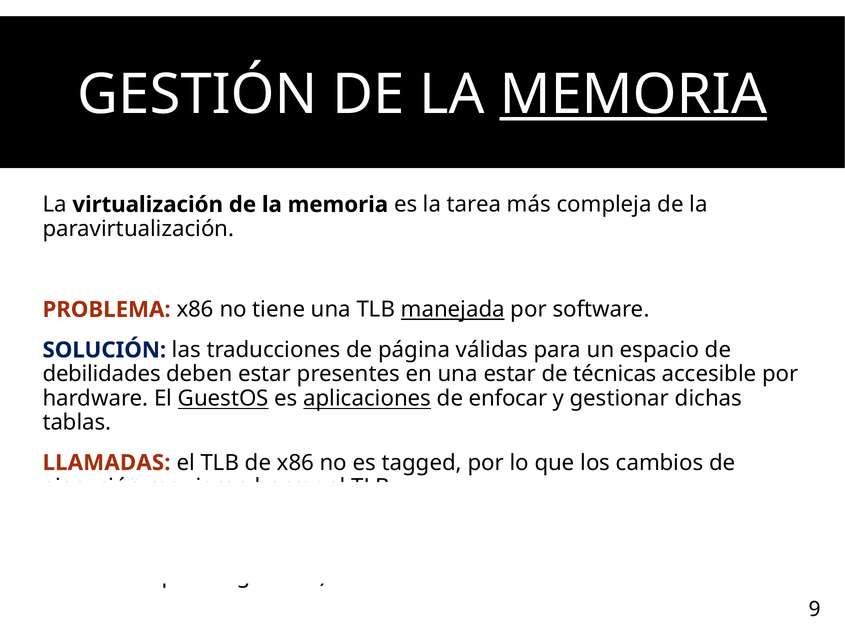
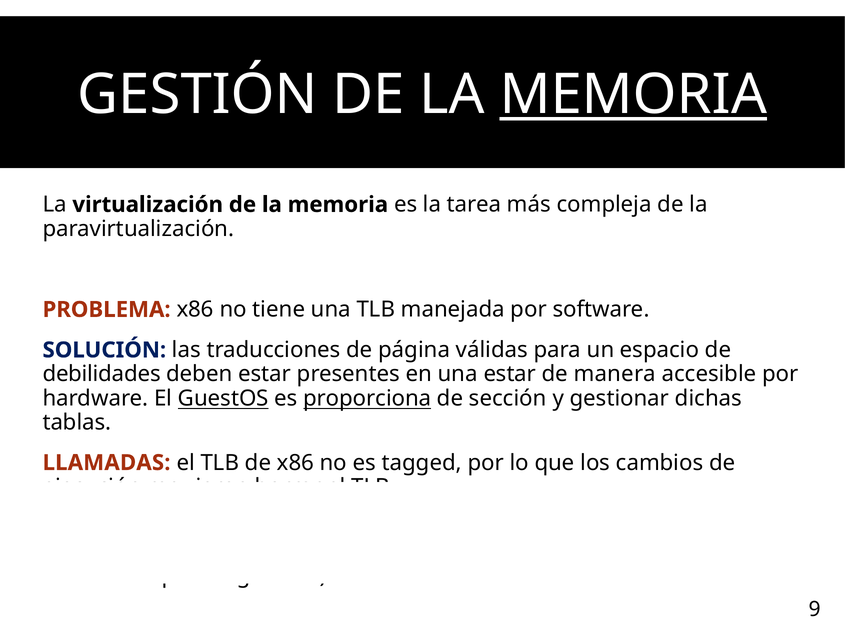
manejada underline: present -> none (453, 310)
técnicas: técnicas -> manera (615, 375)
aplicaciones: aplicaciones -> proporciona (367, 399)
de enfocar: enfocar -> sección (508, 399)
